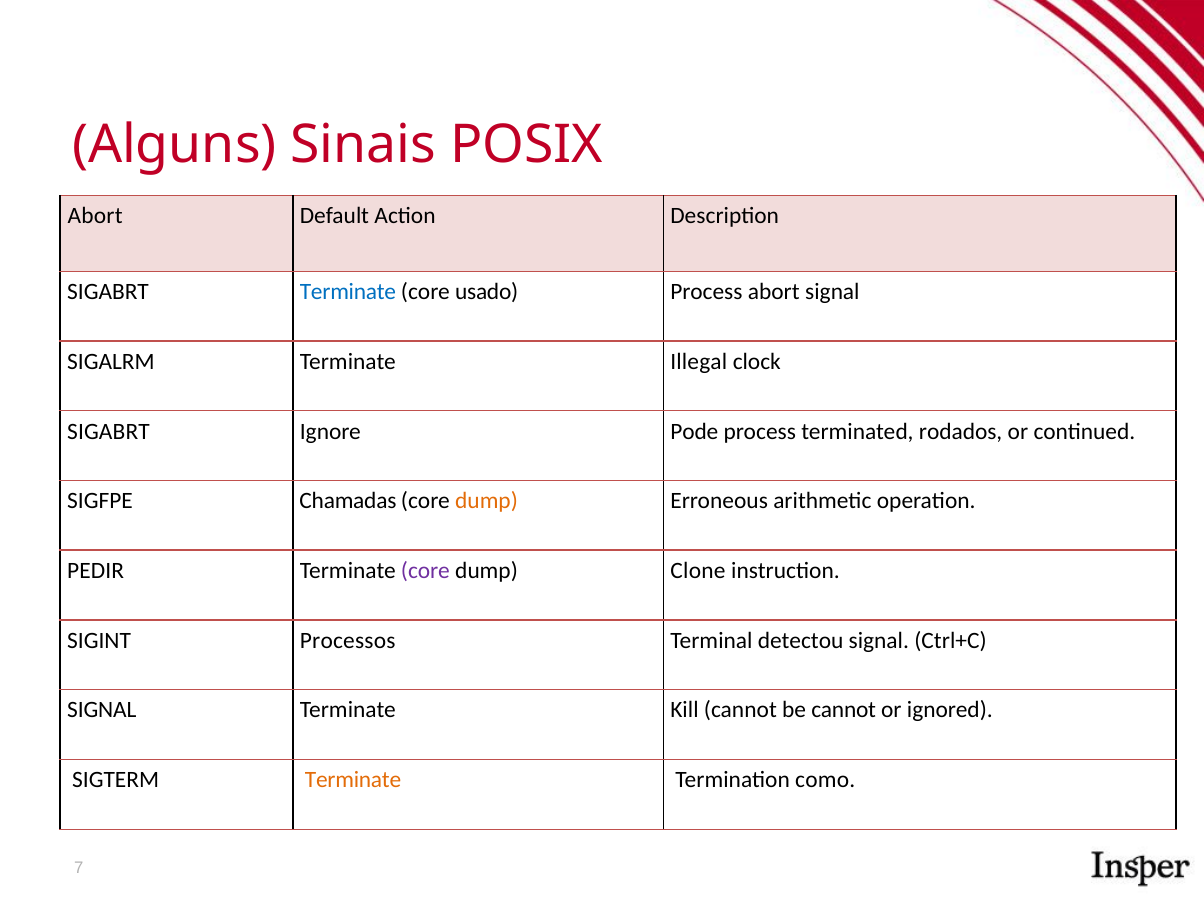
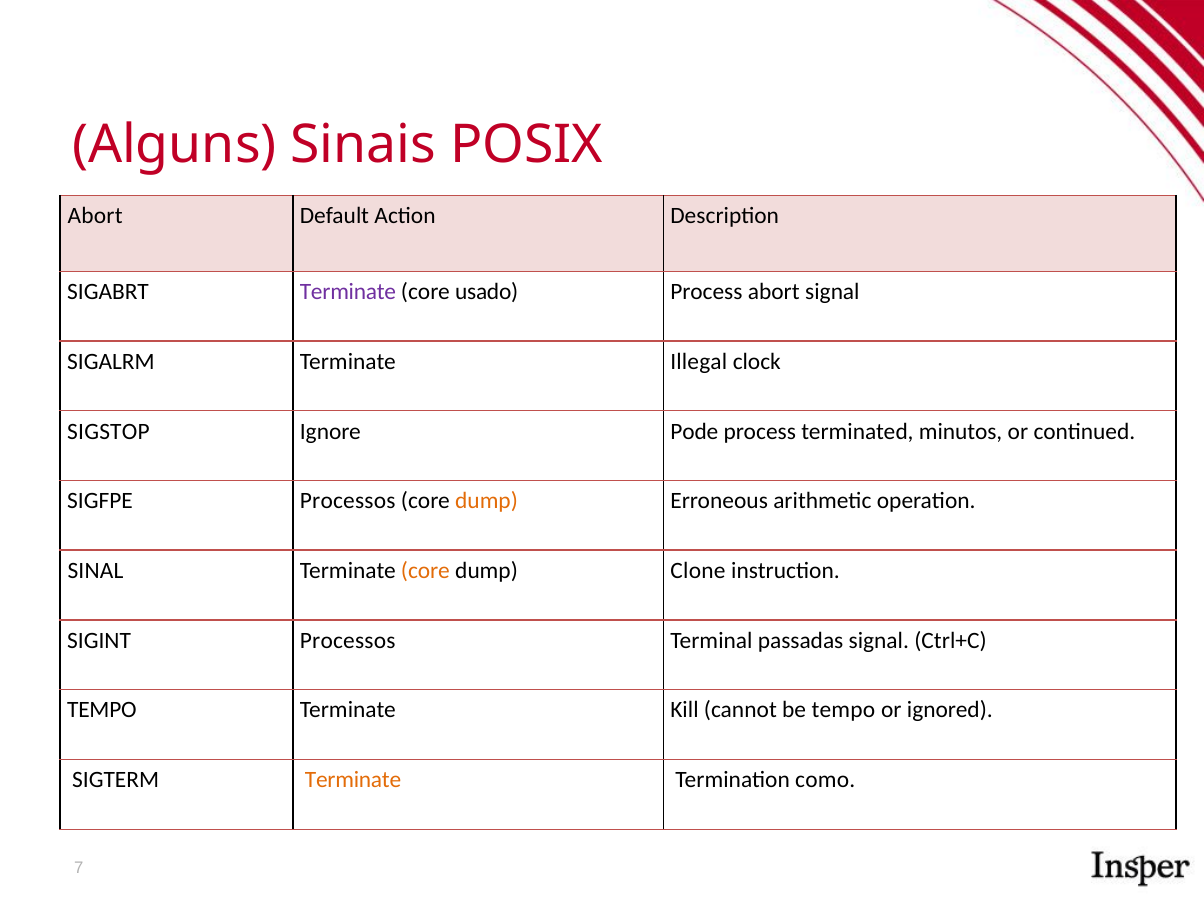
Terminate colour: blue -> purple (348, 292)
SIGABRT: SIGABRT -> SIGSTOP (108, 431)
rodados: rodados -> minutos (961, 431)
SIGFPE Chamadas: Chamadas -> Processos (348, 501)
PEDIR: PEDIR -> SINAL (96, 571)
core colour: purple -> orange (425, 571)
detectou: detectou -> passadas (801, 640)
SIGNAL: SIGNAL -> TEMPO (102, 710)
be cannot: cannot -> tempo (843, 710)
